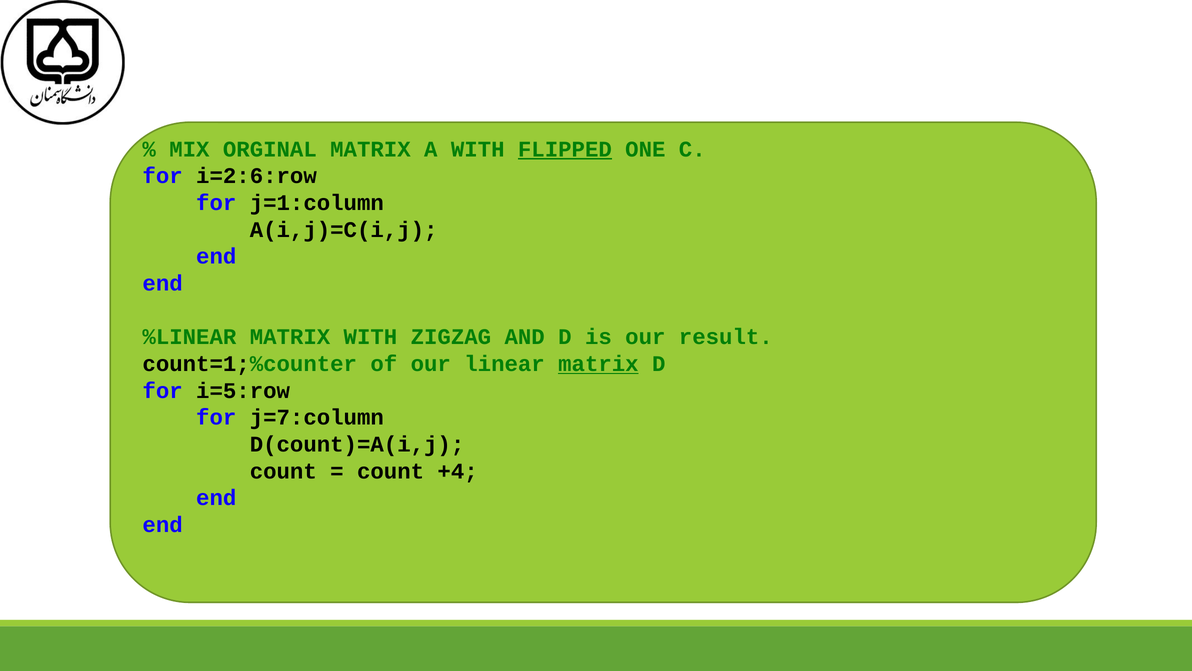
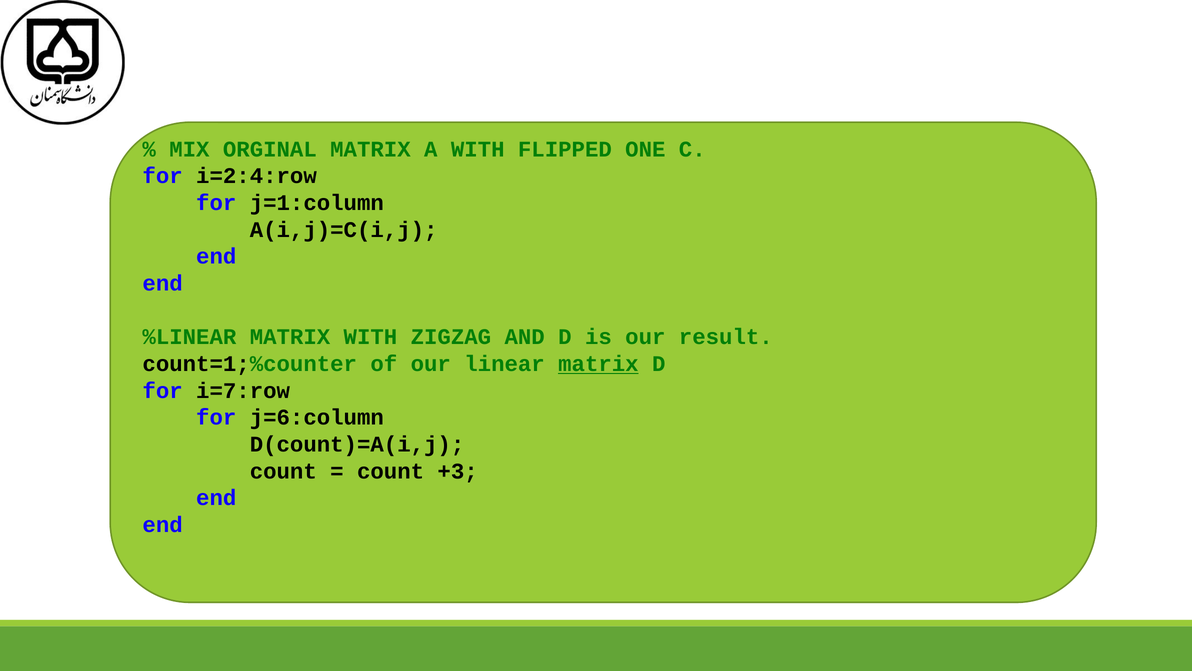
FLIPPED underline: present -> none (565, 149)
i=2:6:row: i=2:6:row -> i=2:4:row (256, 176)
i=5:row: i=5:row -> i=7:row (243, 390)
j=7:column: j=7:column -> j=6:column (317, 417)
+4: +4 -> +3 (458, 471)
